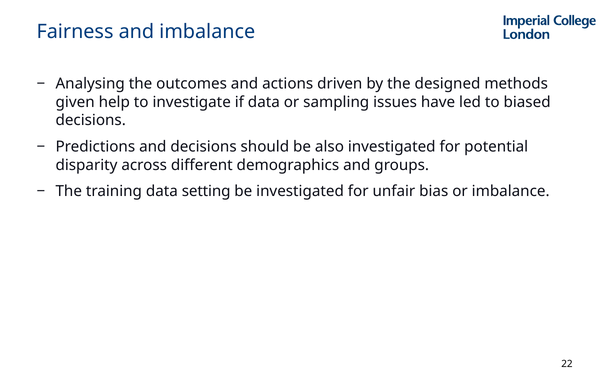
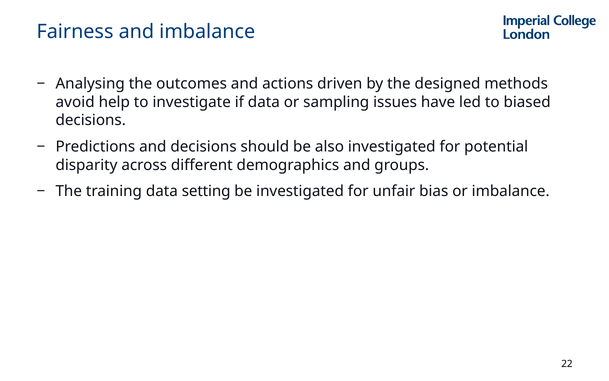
given: given -> avoid (75, 102)
